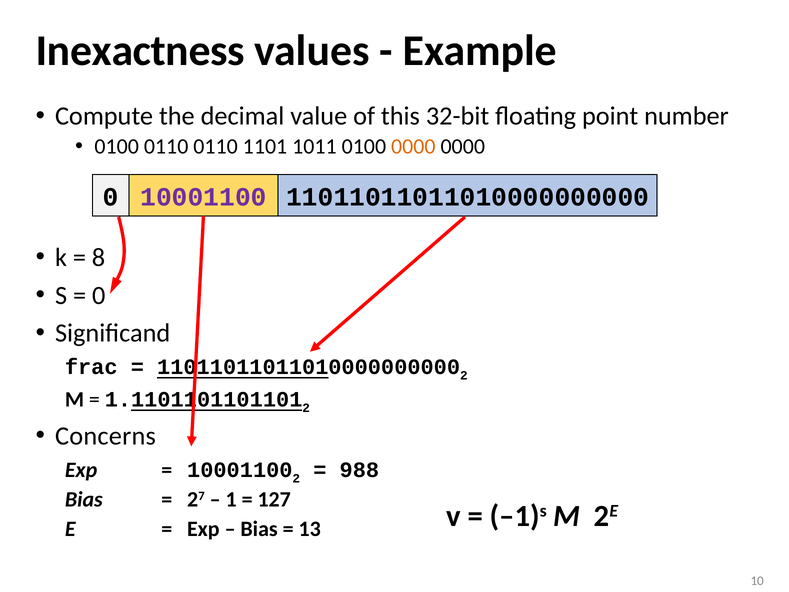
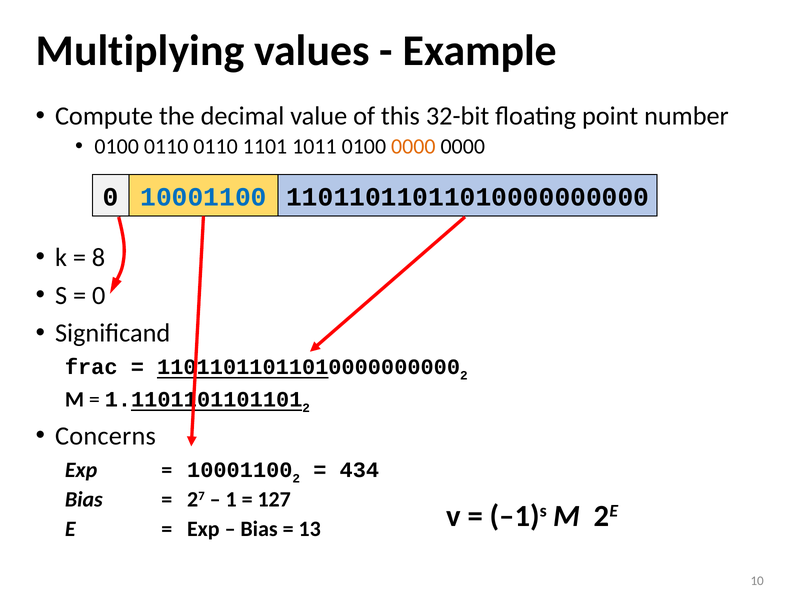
Inexactness: Inexactness -> Multiplying (140, 51)
10001100 colour: purple -> blue (203, 197)
988: 988 -> 434 (359, 470)
